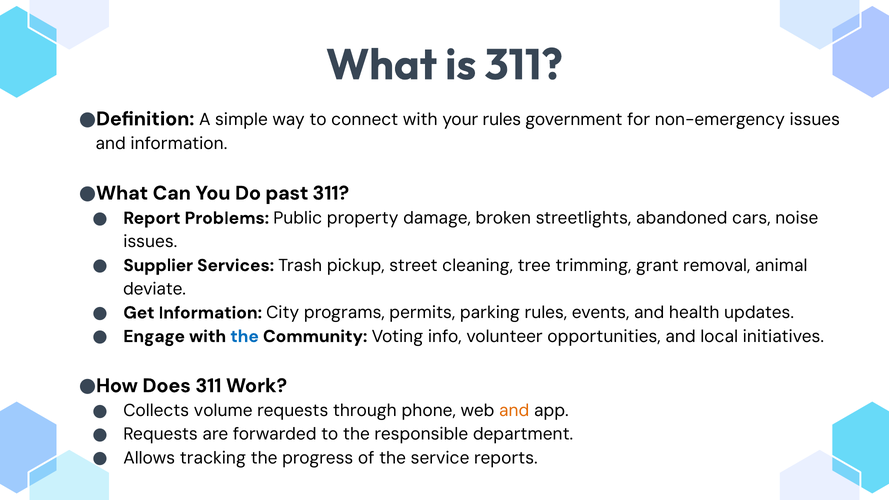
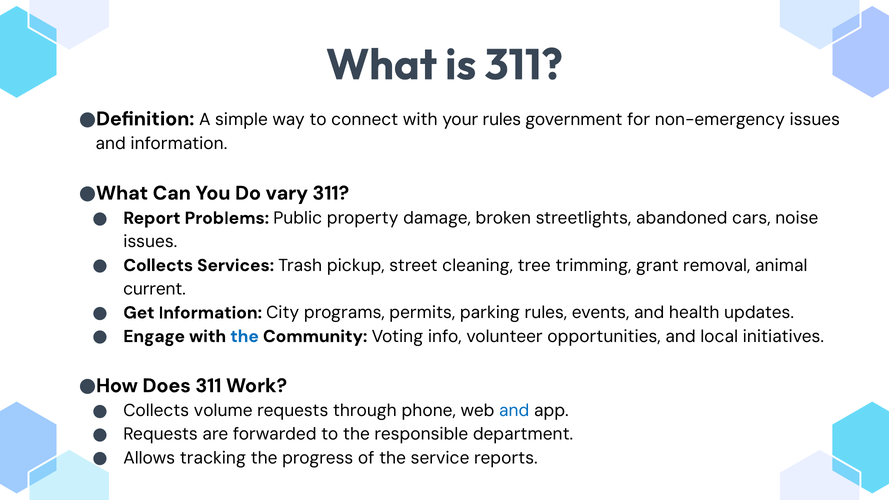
past: past -> vary (287, 193)
Supplier: Supplier -> Collects (158, 265)
deviate: deviate -> current (154, 289)
and colour: orange -> blue (514, 411)
